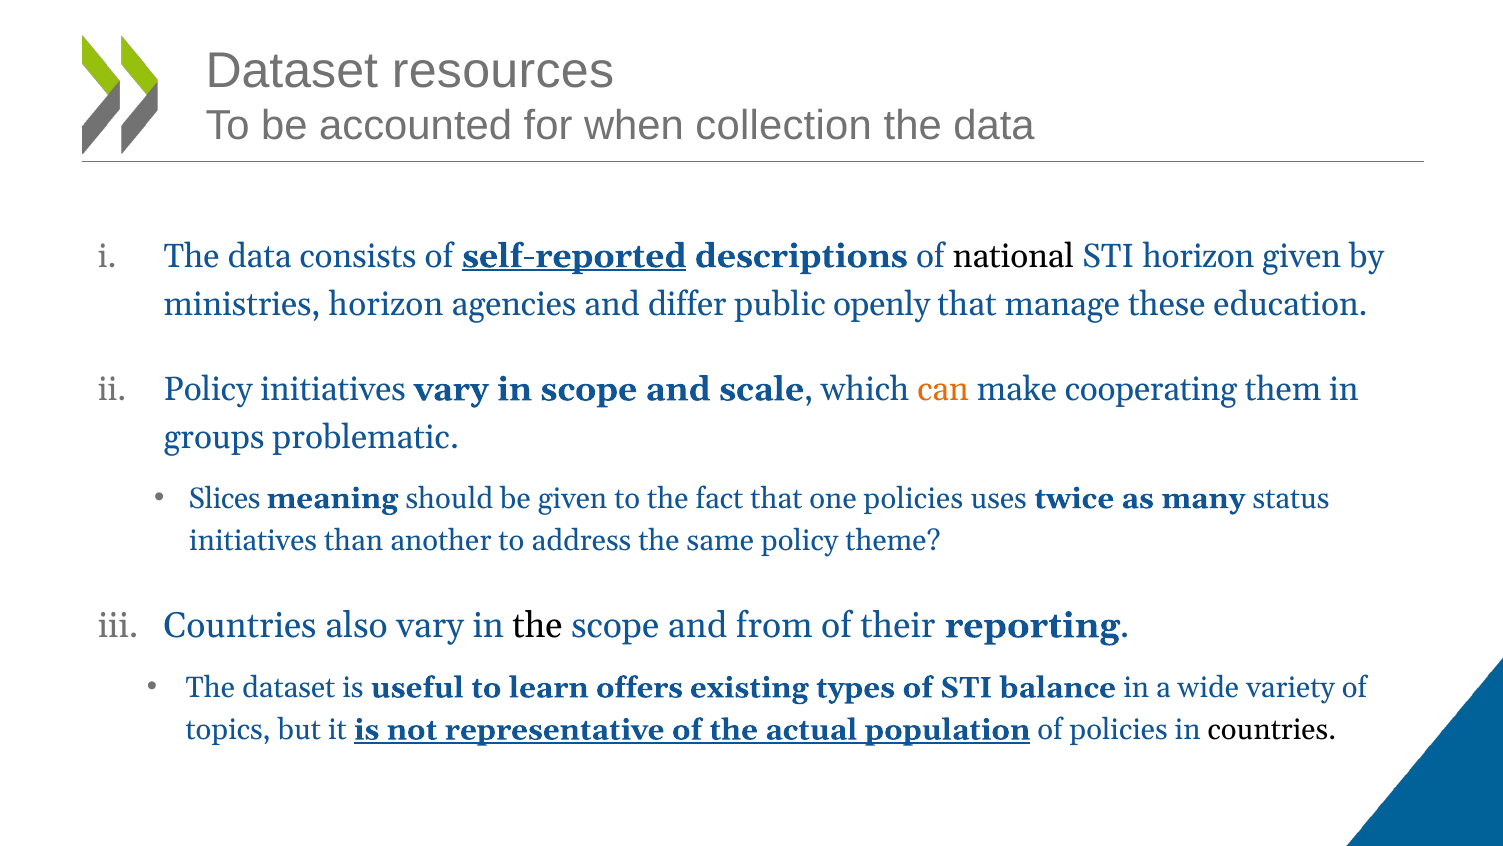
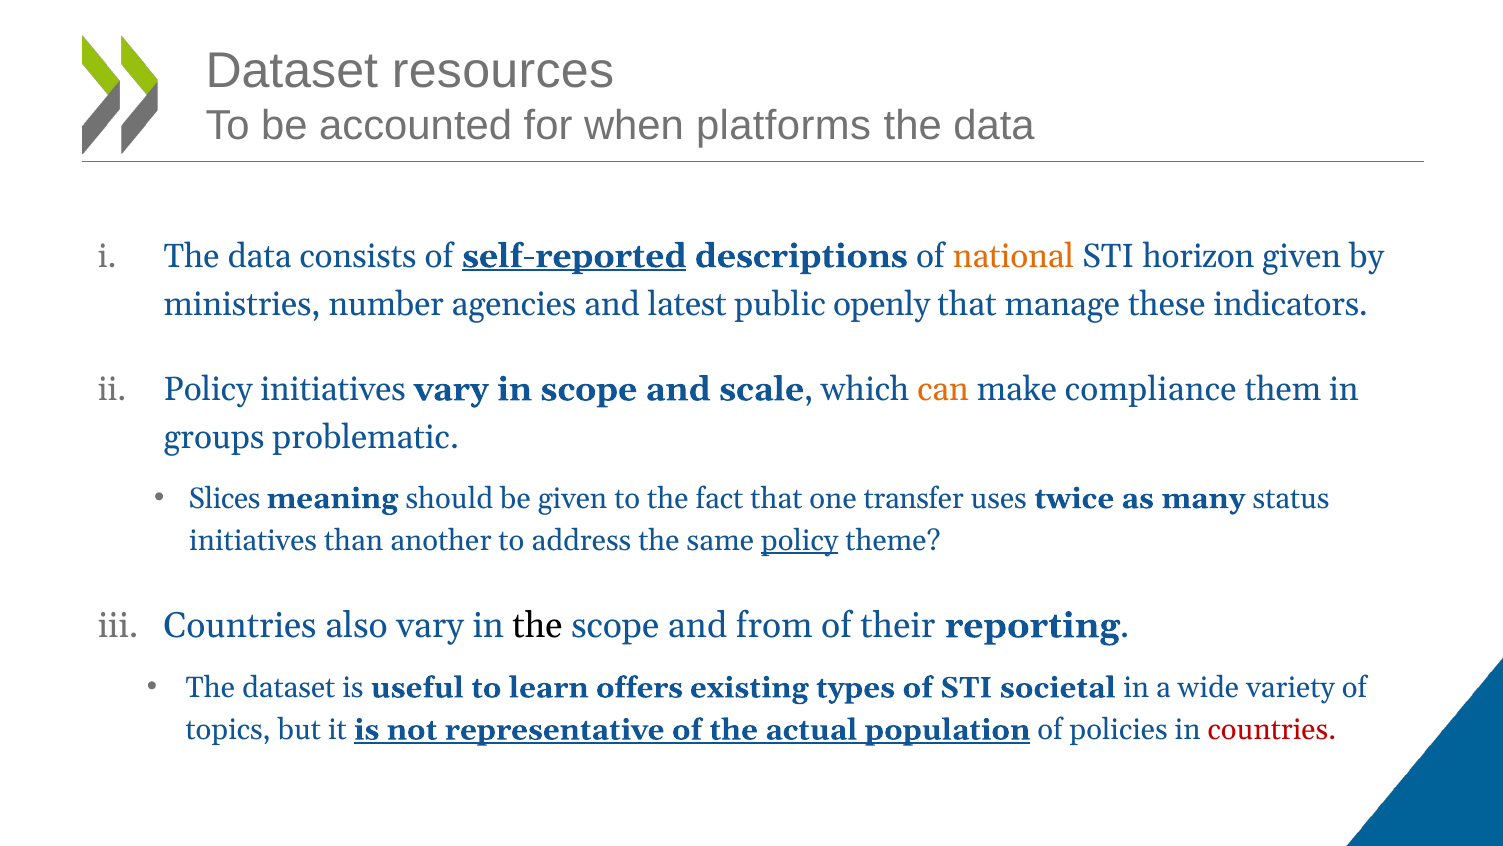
collection: collection -> platforms (784, 125)
national colour: black -> orange (1014, 256)
ministries horizon: horizon -> number (386, 304)
differ: differ -> latest (687, 304)
education: education -> indicators (1291, 304)
cooperating: cooperating -> compliance (1151, 389)
one policies: policies -> transfer (914, 498)
policy underline: none -> present (800, 540)
balance: balance -> societal (1058, 687)
countries colour: black -> red (1272, 729)
